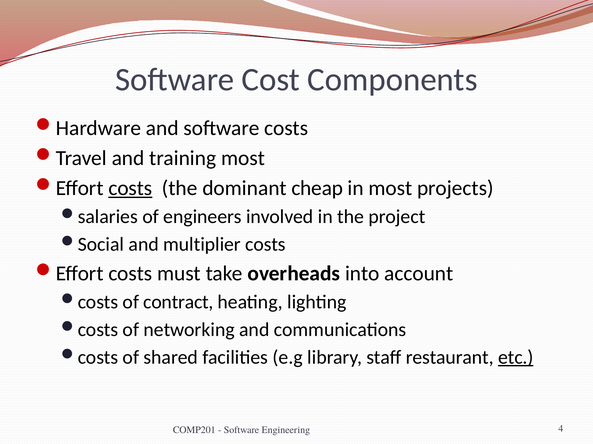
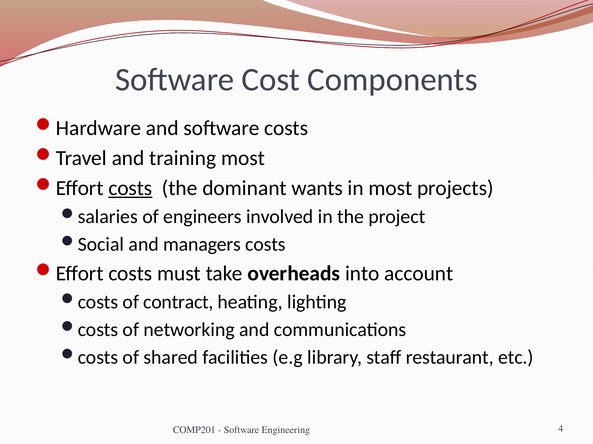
cheap: cheap -> wants (317, 189)
multiplier: multiplier -> managers (202, 245)
etc underline: present -> none (516, 358)
